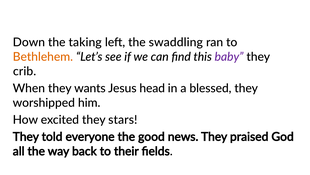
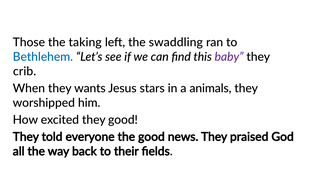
Down: Down -> Those (29, 42)
Bethlehem colour: orange -> blue (43, 57)
head: head -> stars (152, 88)
blessed: blessed -> animals (210, 88)
they stars: stars -> good (123, 119)
